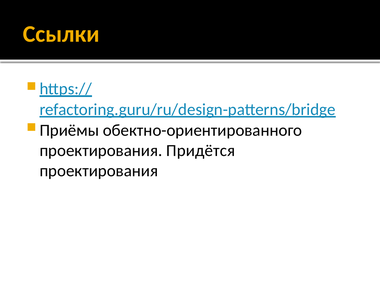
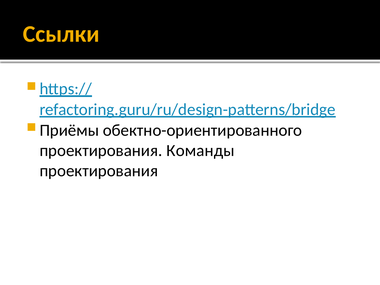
Придётся: Придётся -> Команды (201, 150)
